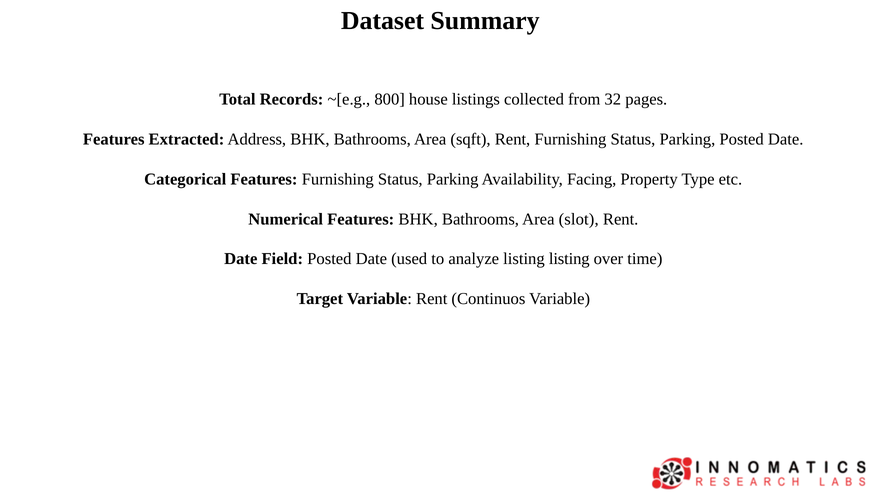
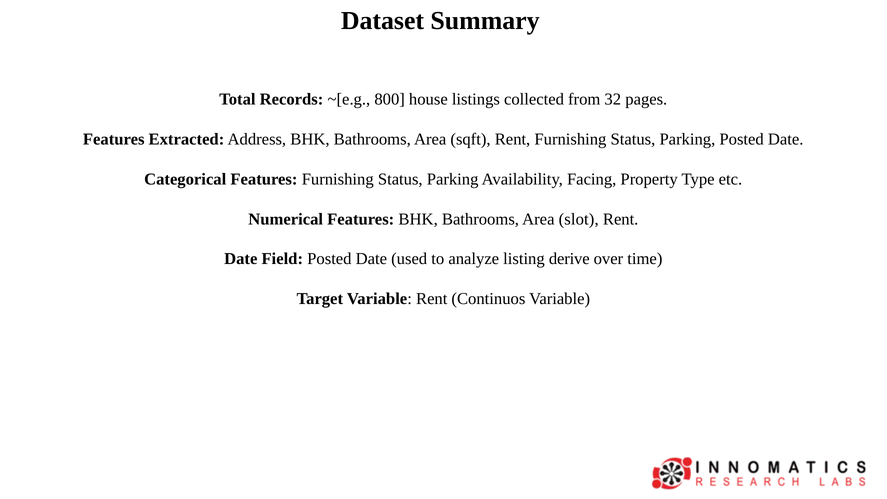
listing listing: listing -> derive (569, 259)
